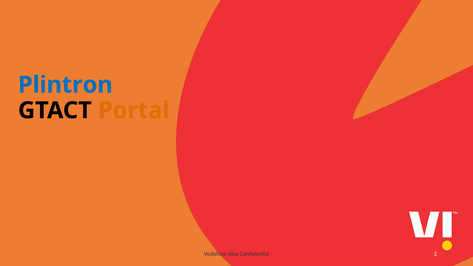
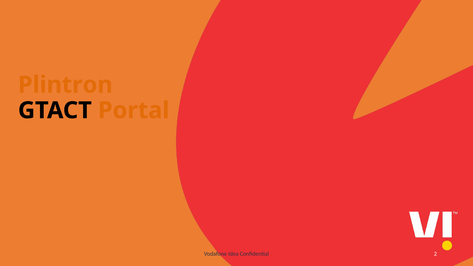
Plintron colour: blue -> orange (65, 85)
